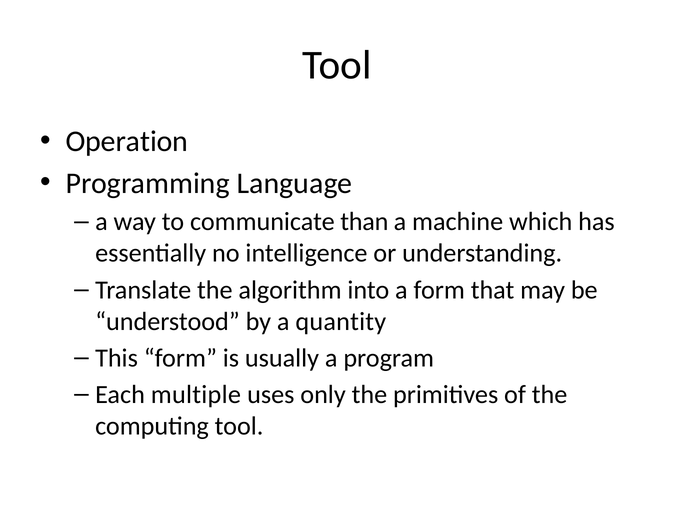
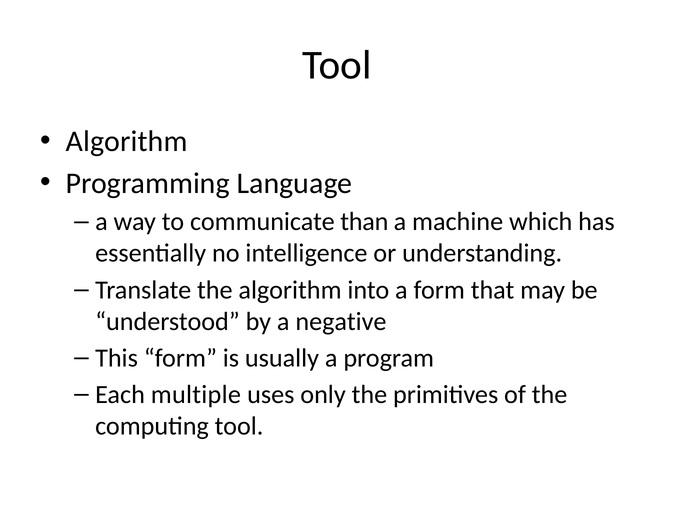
Operation: Operation -> Algorithm (127, 141)
quantity: quantity -> negative (341, 322)
